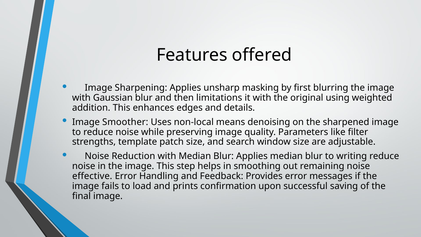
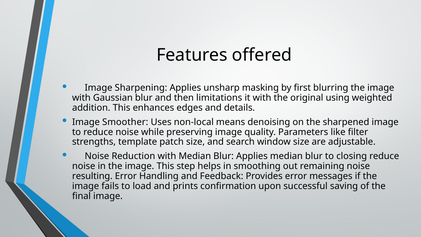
writing: writing -> closing (352, 156)
effective: effective -> resulting (92, 176)
